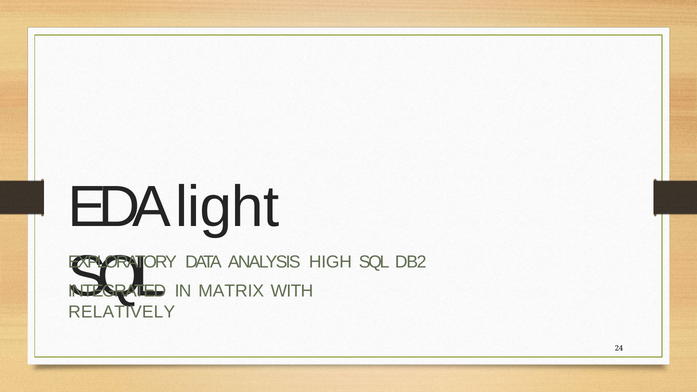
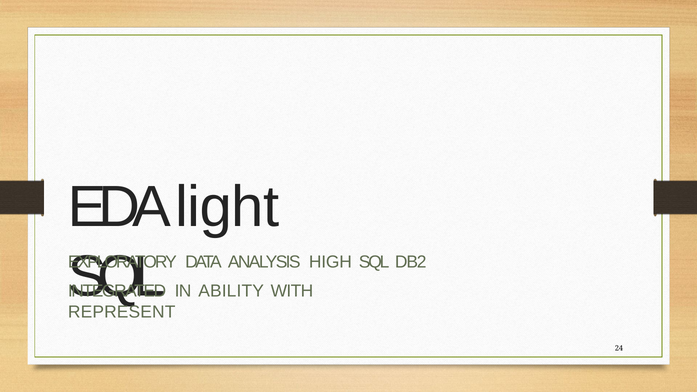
MATRIX: MATRIX -> ABILITY (231, 291)
RELATIVELY: RELATIVELY -> REPRESENT (122, 312)
